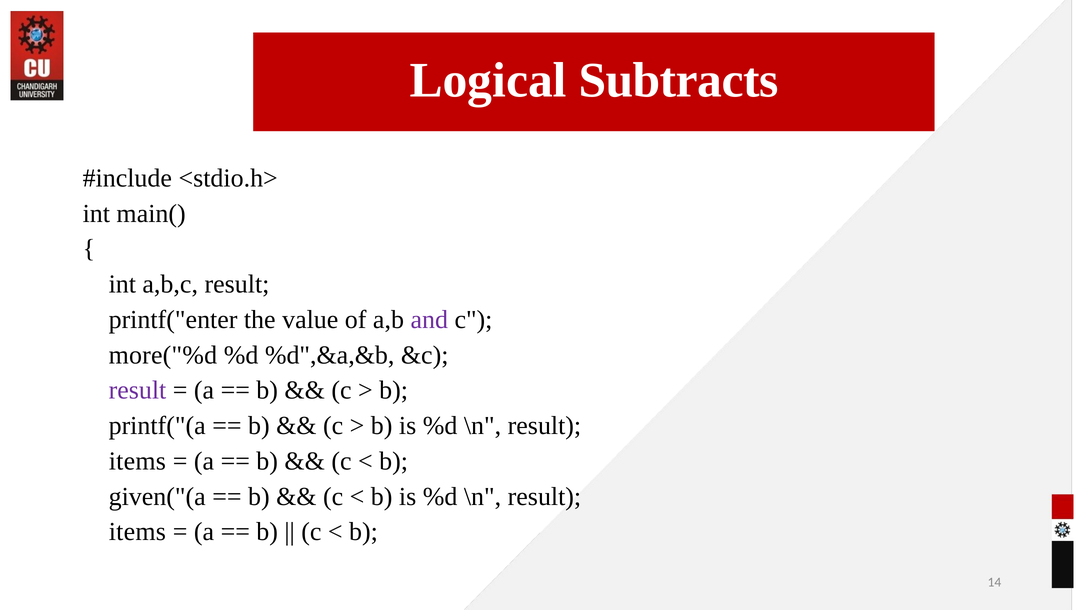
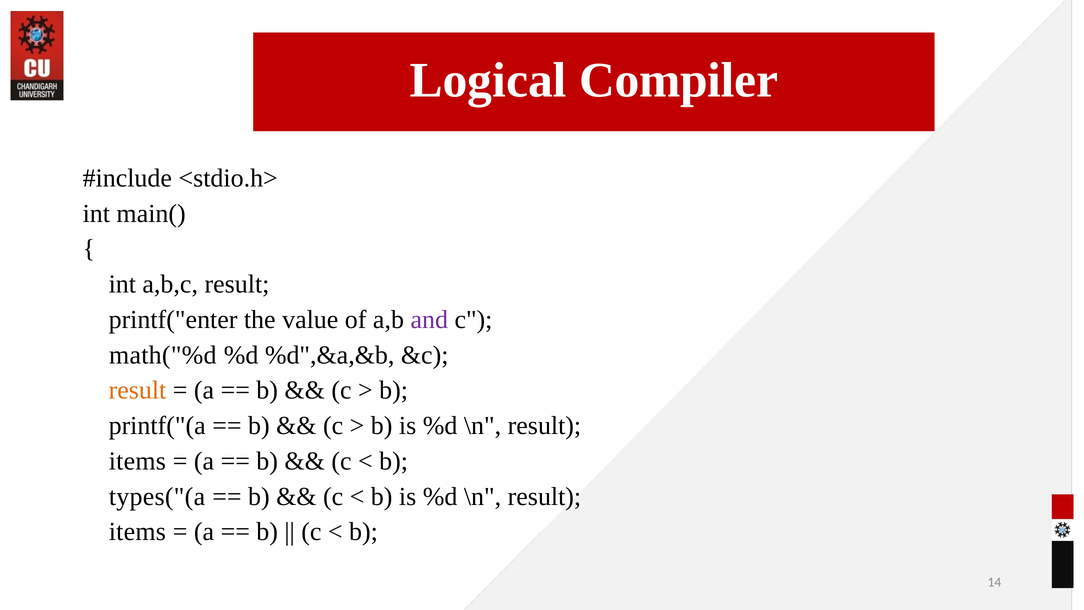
Subtracts: Subtracts -> Compiler (679, 80)
more("%d: more("%d -> math("%d (163, 355)
result colour: purple -> orange (137, 390)
given("(a: given("(a -> types("(a (157, 496)
